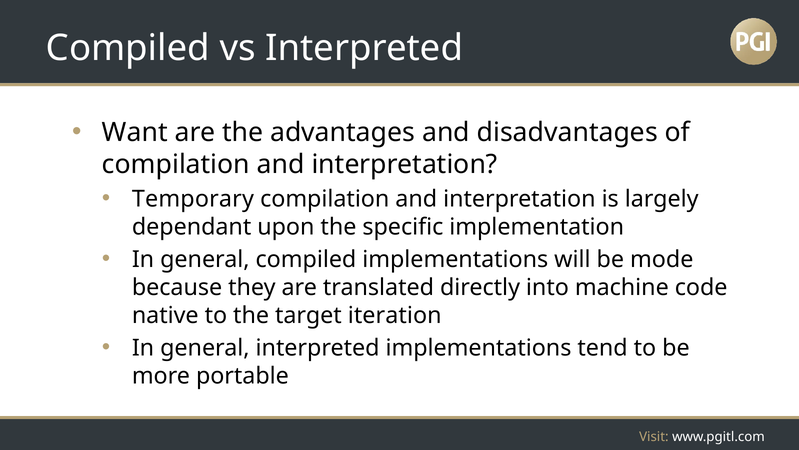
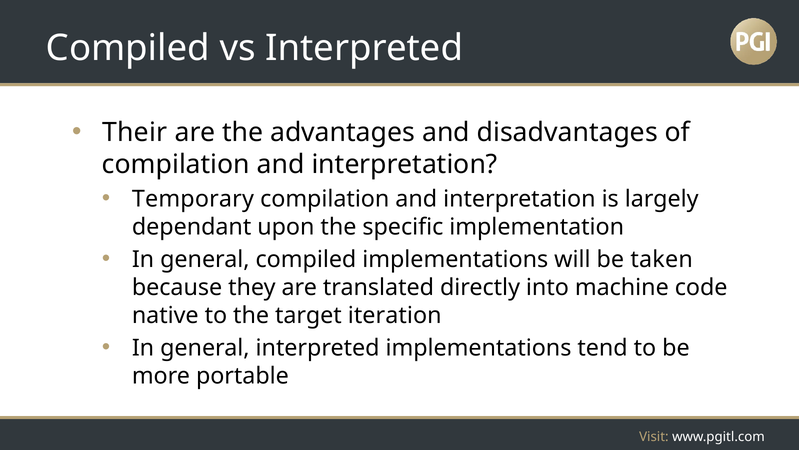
Want: Want -> Their (135, 132)
mode: mode -> taken (662, 259)
